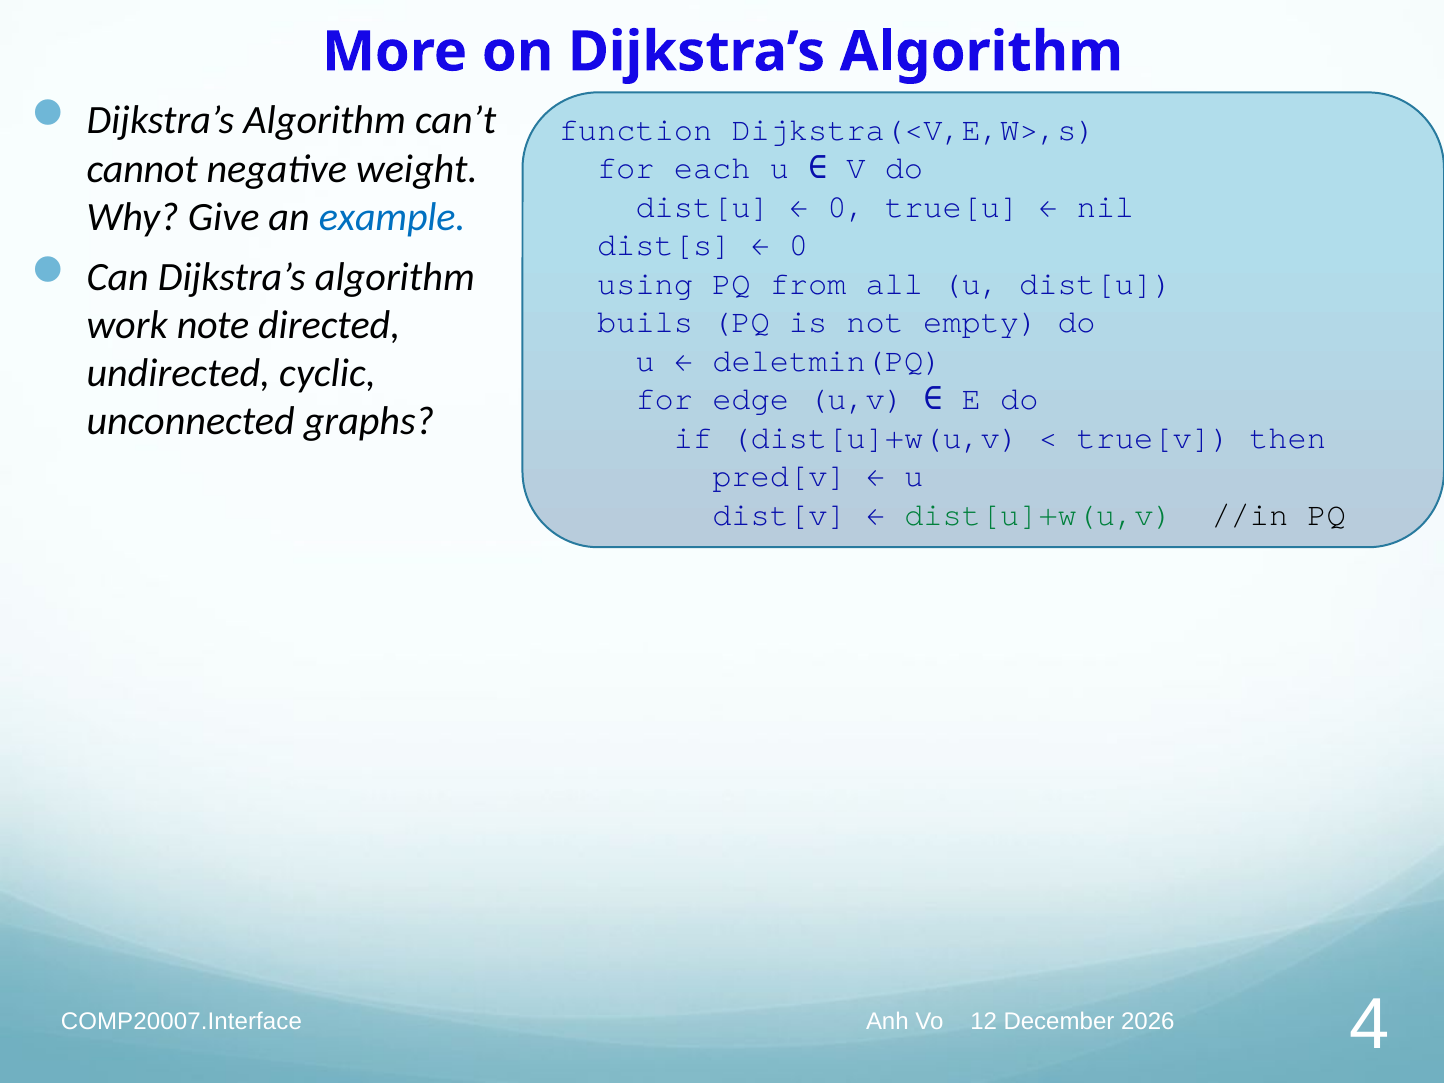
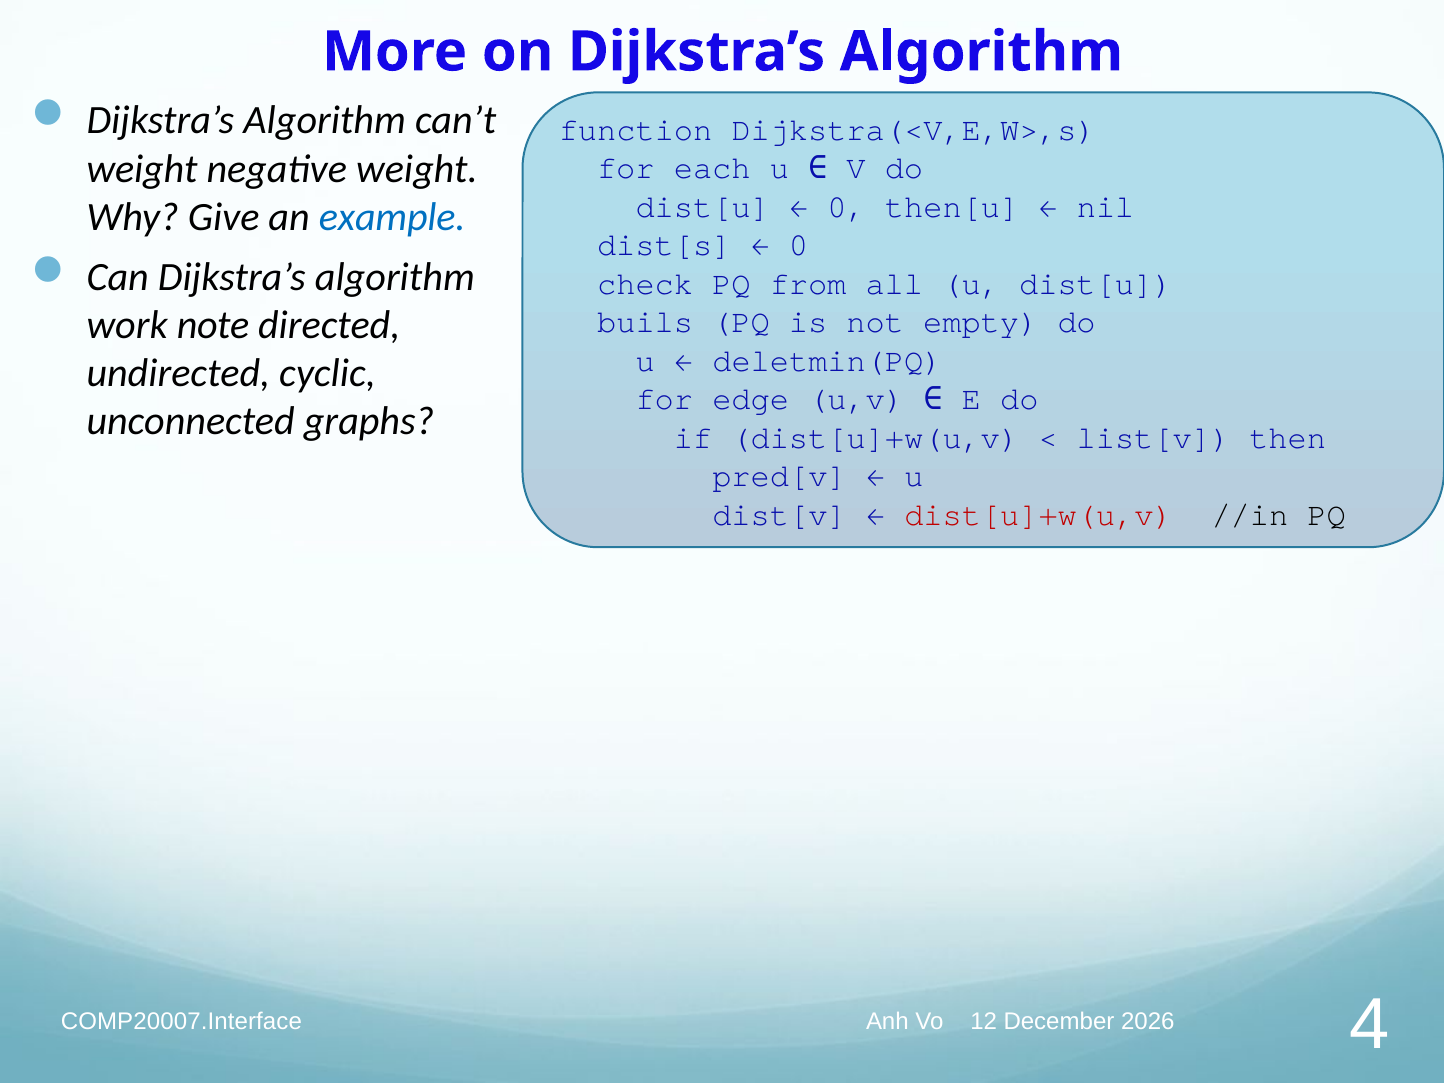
cannot: cannot -> weight (142, 169)
true[u: true[u -> then[u (952, 207)
using: using -> check (645, 284)
true[v: true[v -> list[v (1153, 437)
dist[u]+w(u,v colour: green -> red (1039, 514)
